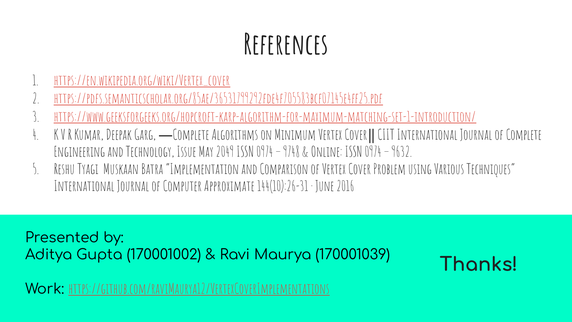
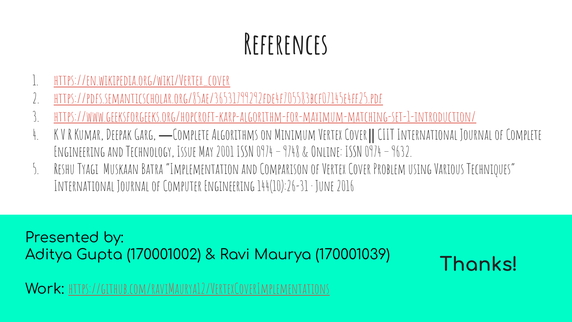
2049: 2049 -> 2001 (225, 152)
Computer Approximate: Approximate -> Engineering (229, 186)
